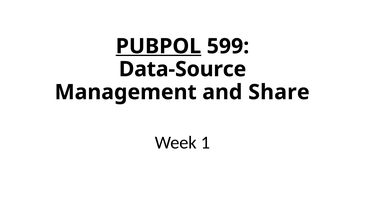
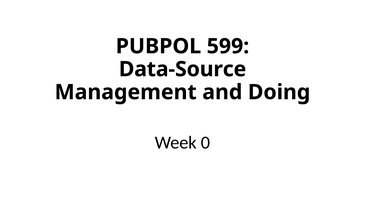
PUBPOL underline: present -> none (158, 46)
Share: Share -> Doing (279, 92)
1: 1 -> 0 (206, 143)
